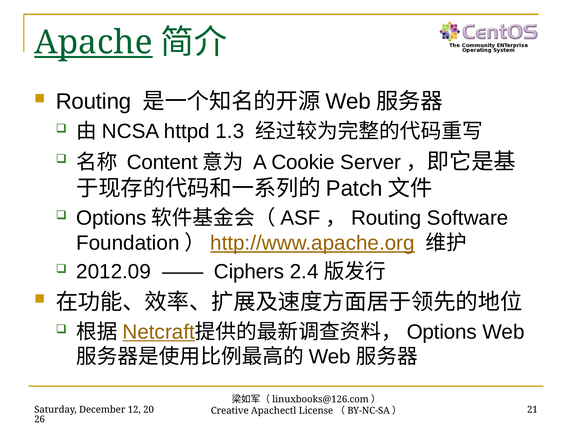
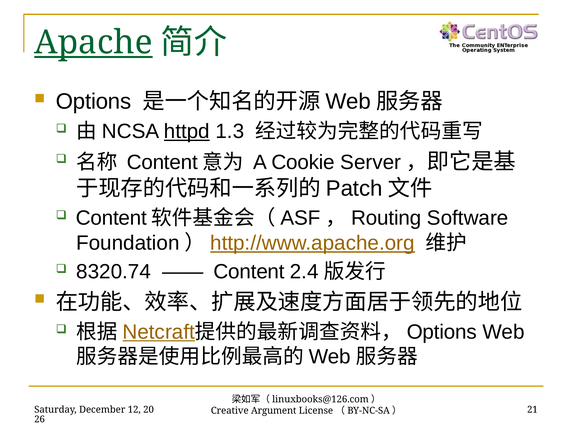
Routing: Routing -> Options (94, 102)
httpd underline: none -> present (187, 131)
Options: Options -> Content (111, 218)
2012.09: 2012.09 -> 8320.74 (114, 272)
Ciphers: Ciphers -> Content (249, 272)
Apachectl: Apachectl -> Argument (274, 411)
